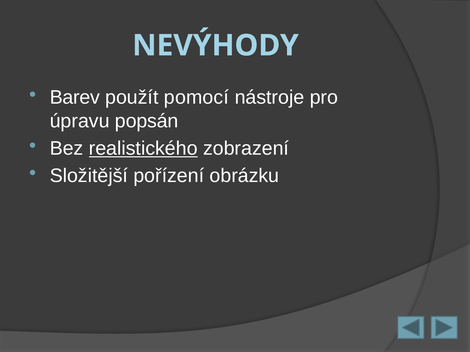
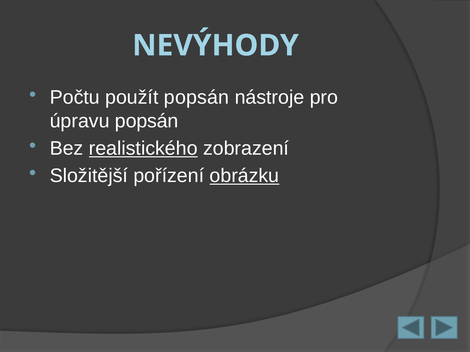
Barev: Barev -> Počtu (75, 98)
použít pomocí: pomocí -> popsán (196, 98)
obrázku underline: none -> present (244, 176)
